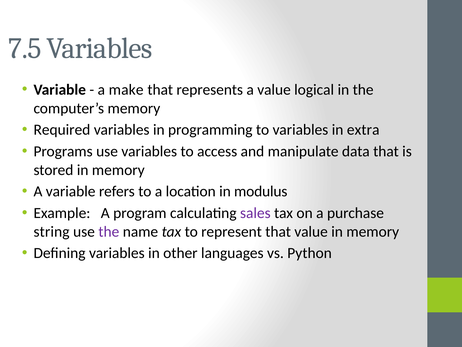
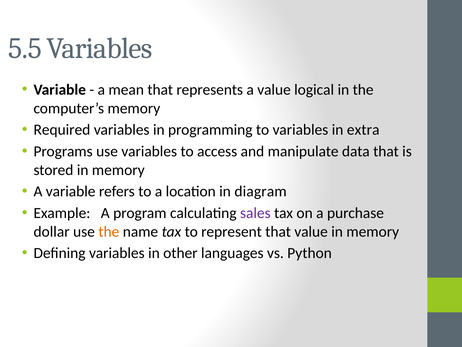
7.5: 7.5 -> 5.5 (25, 48)
make: make -> mean (126, 90)
modulus: modulus -> diagram (261, 191)
string: string -> dollar (52, 231)
the colour: purple -> orange (109, 231)
